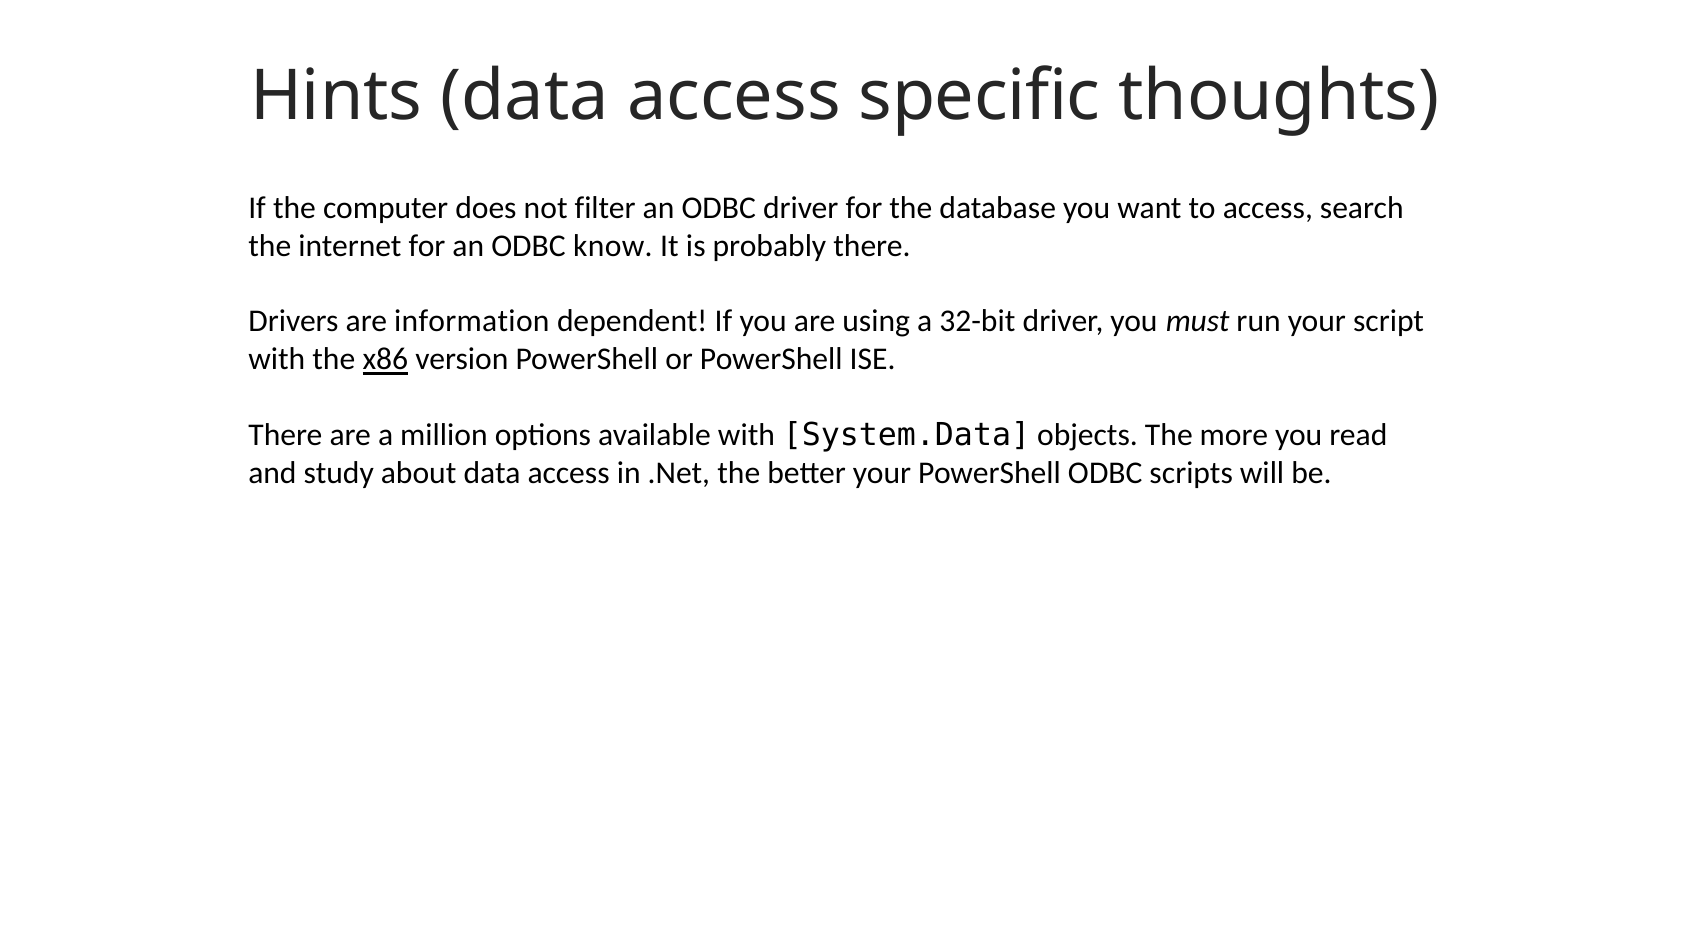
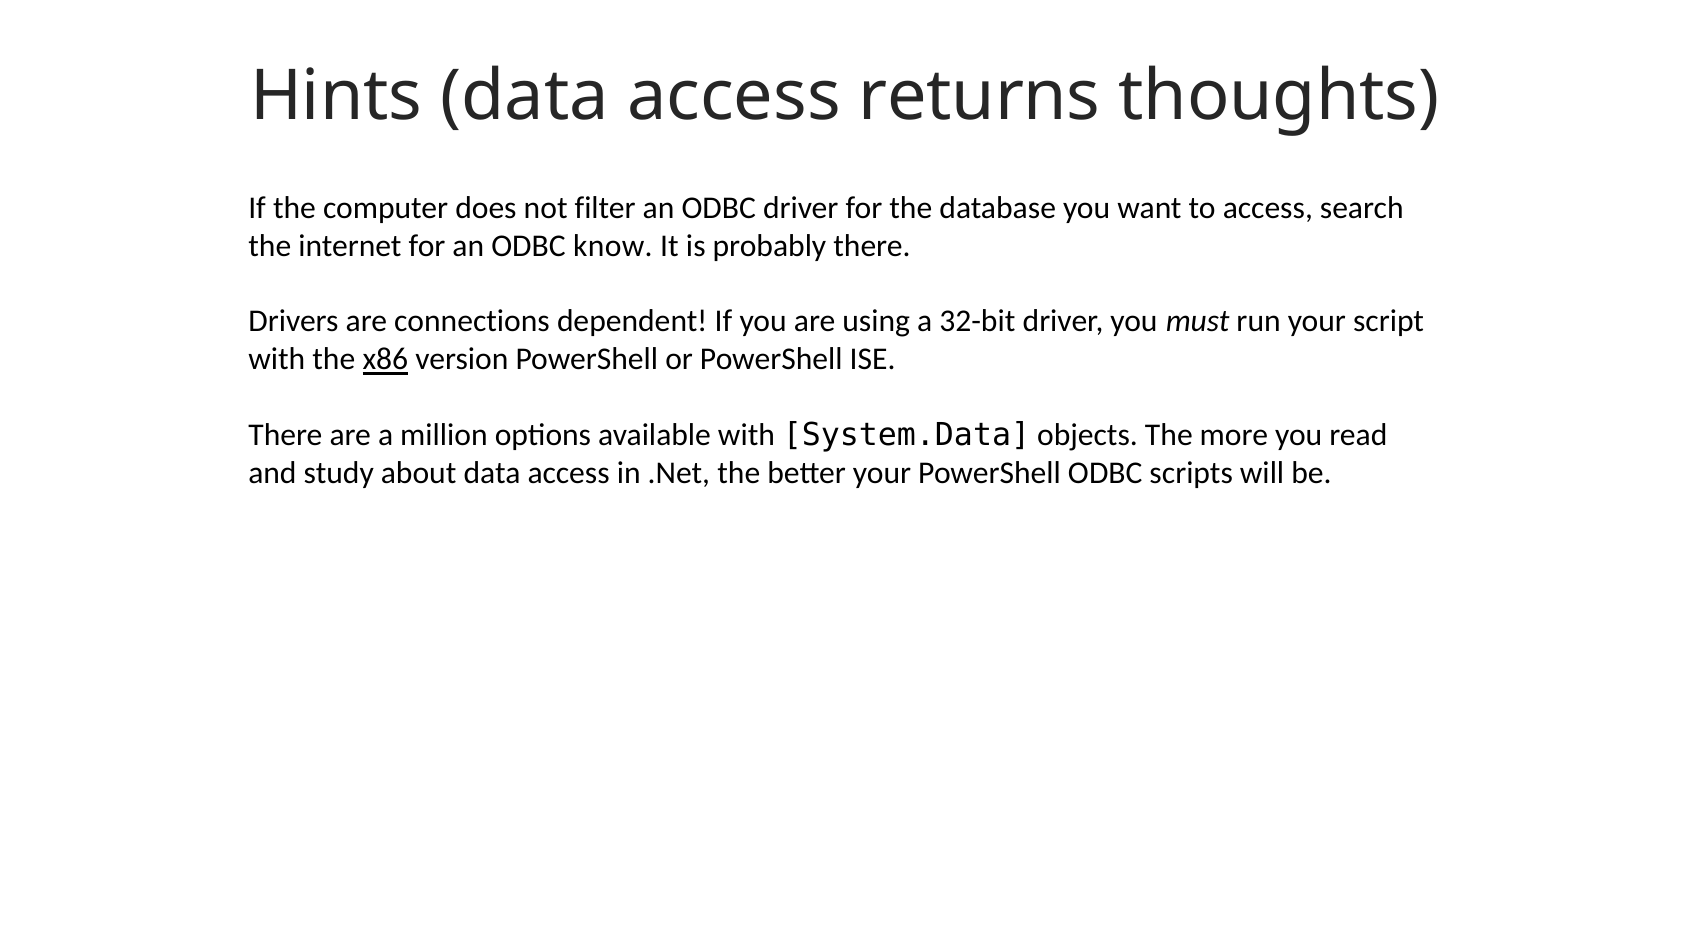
specific: specific -> returns (980, 97)
information: information -> connections (472, 322)
